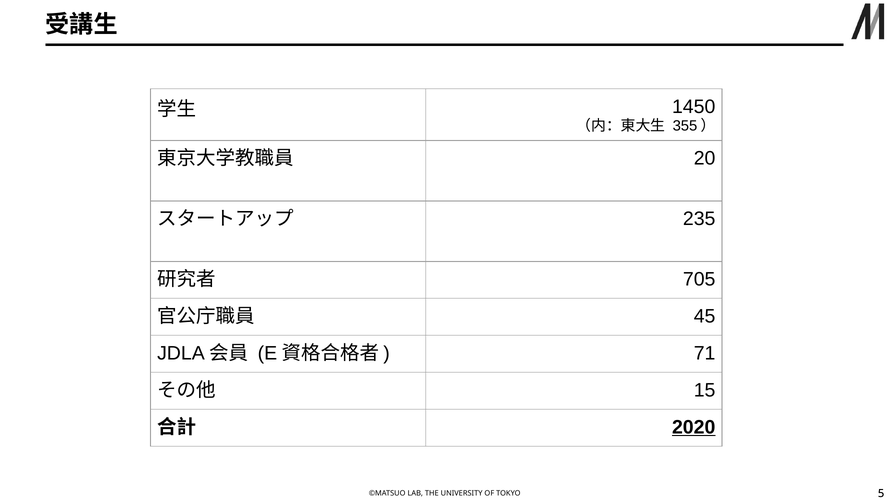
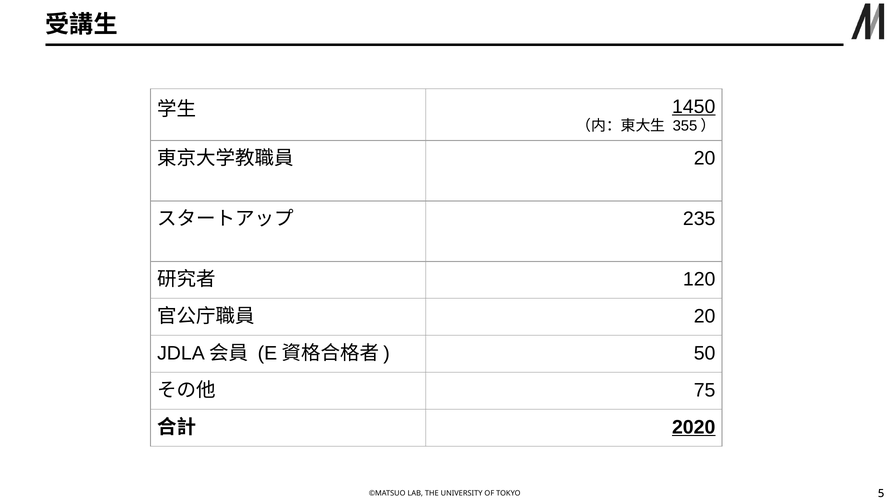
1450 underline: none -> present (694, 107)
705: 705 -> 120 (699, 279)
45: 45 -> 20 (705, 316)
71: 71 -> 50 (705, 353)
15: 15 -> 75 (705, 390)
